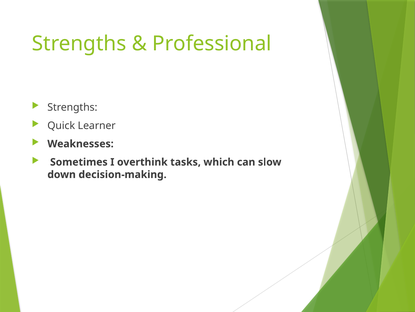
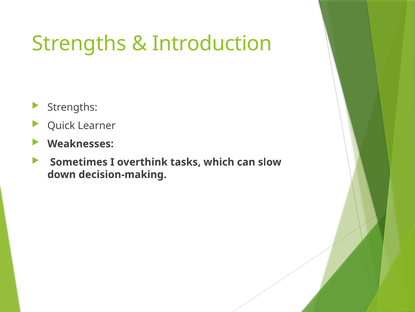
Professional: Professional -> Introduction (212, 44)
